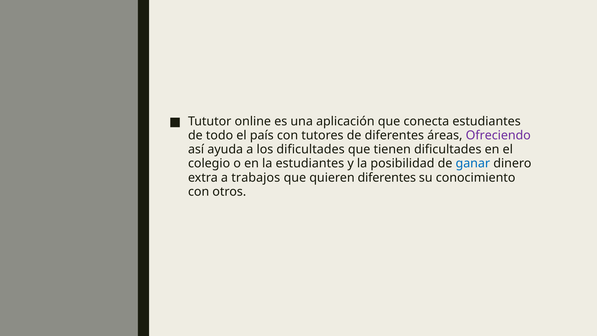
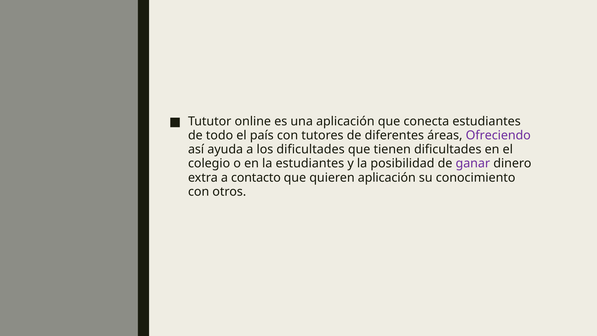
ganar colour: blue -> purple (473, 163)
trabajos: trabajos -> contacto (256, 178)
quieren diferentes: diferentes -> aplicación (387, 178)
